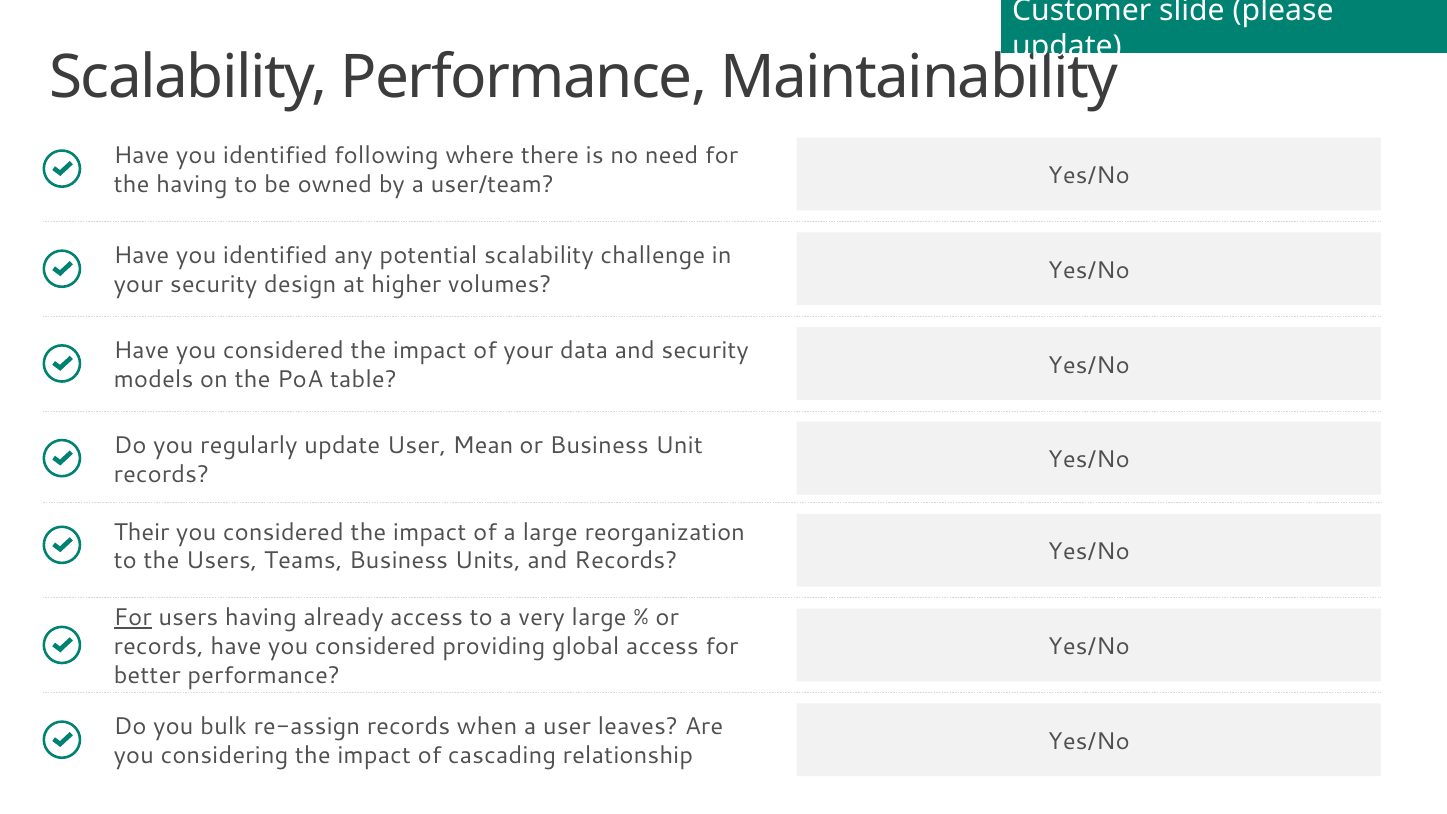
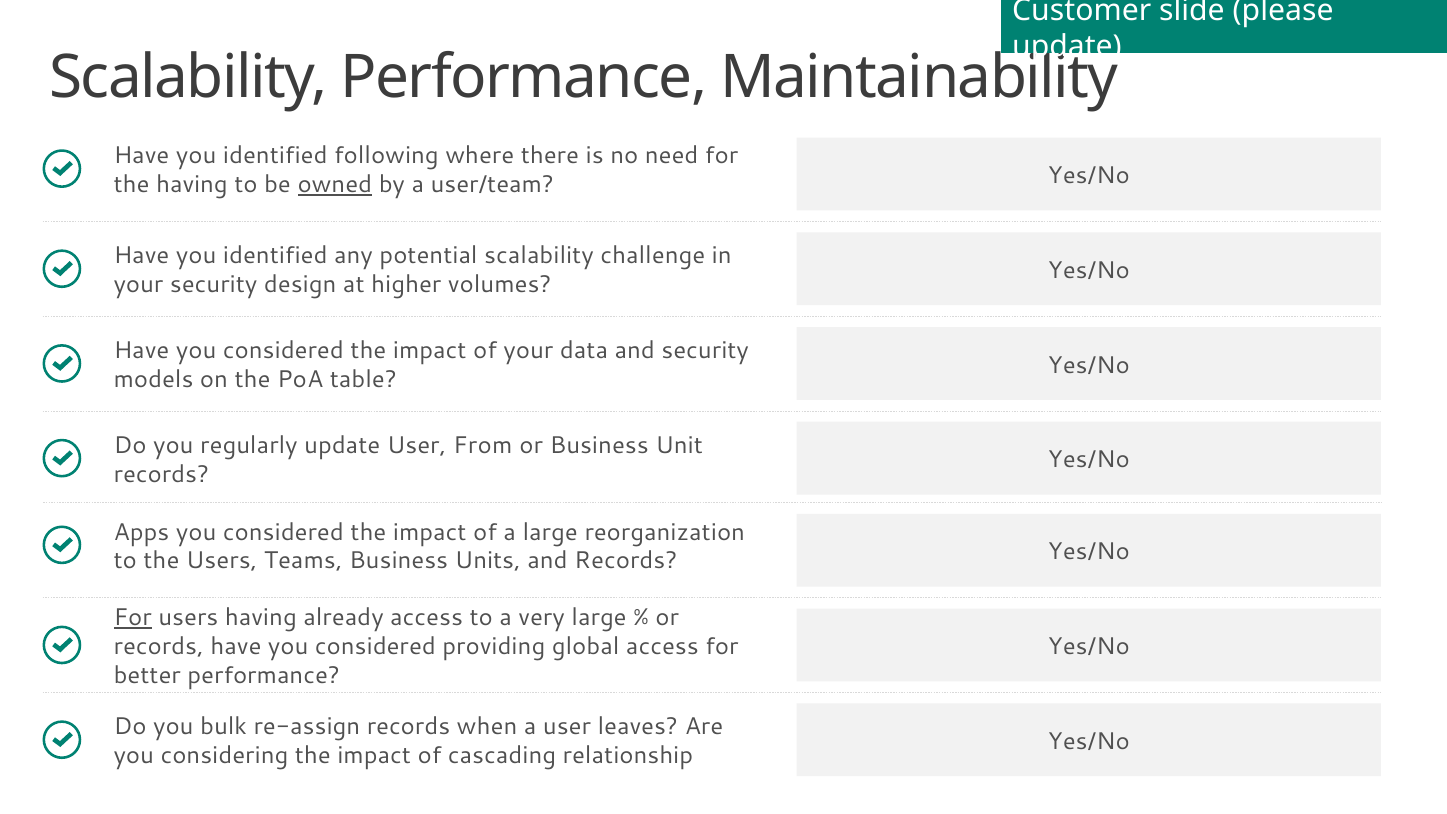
owned underline: none -> present (335, 185)
Mean: Mean -> From (483, 445)
Their: Their -> Apps (141, 532)
